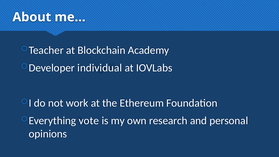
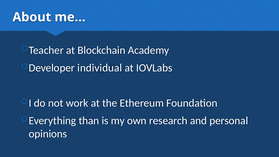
vote: vote -> than (89, 121)
